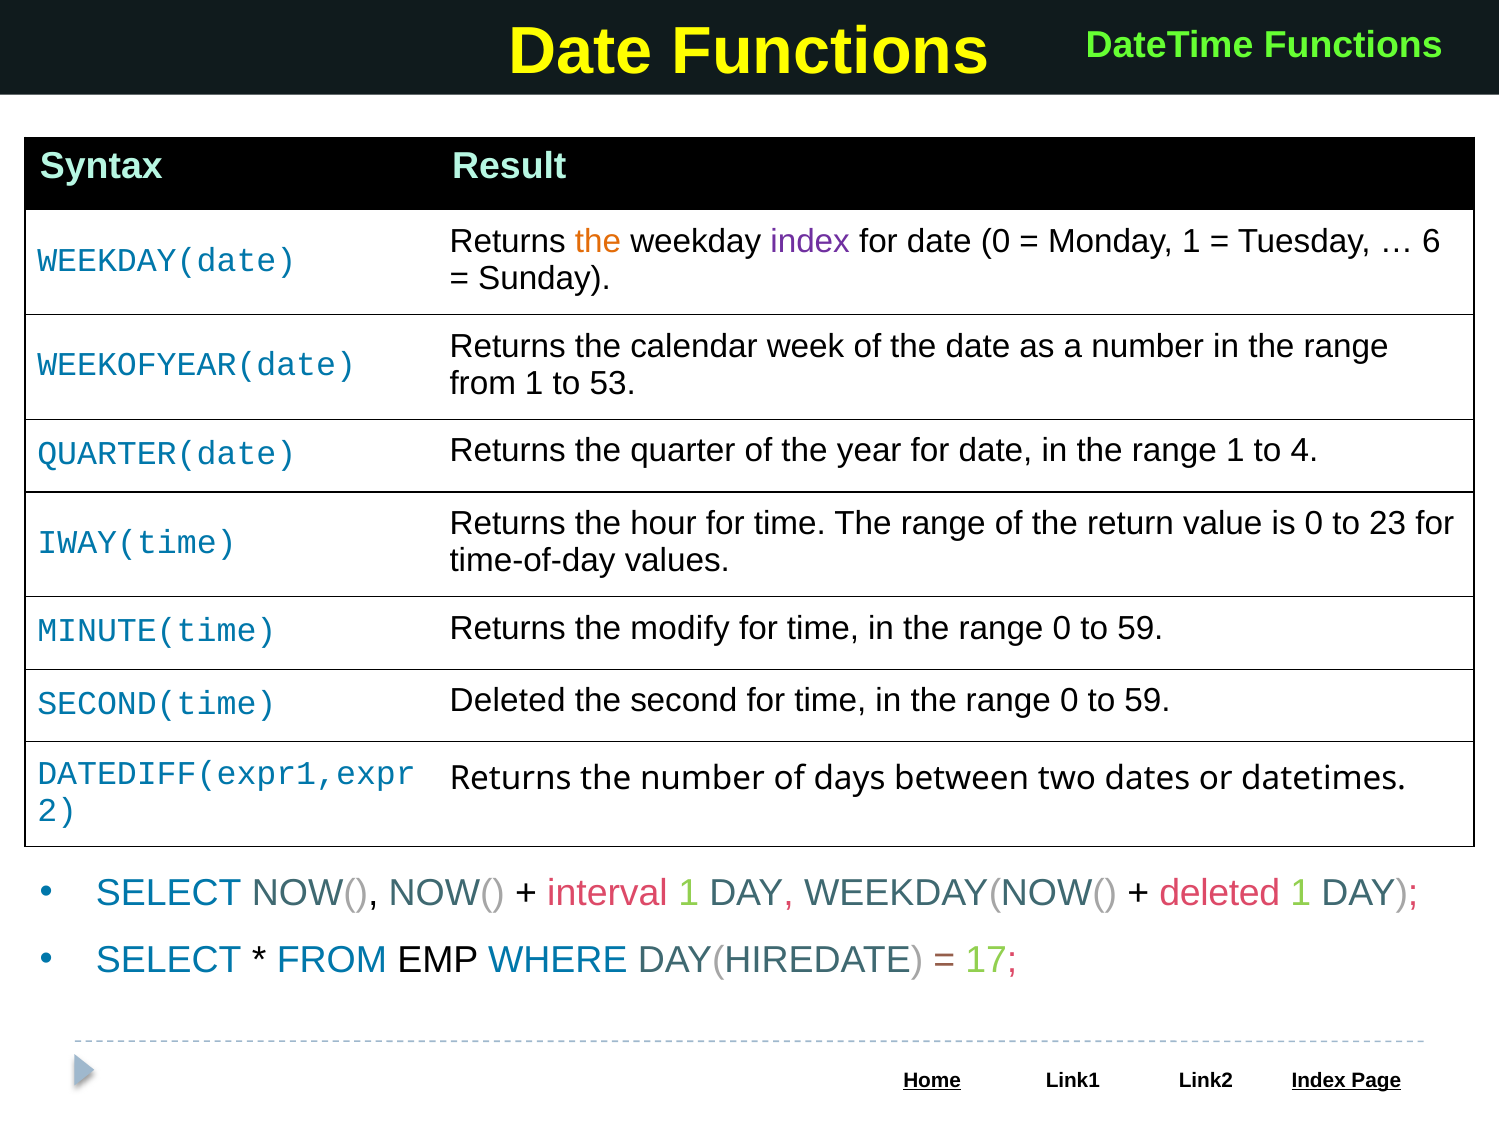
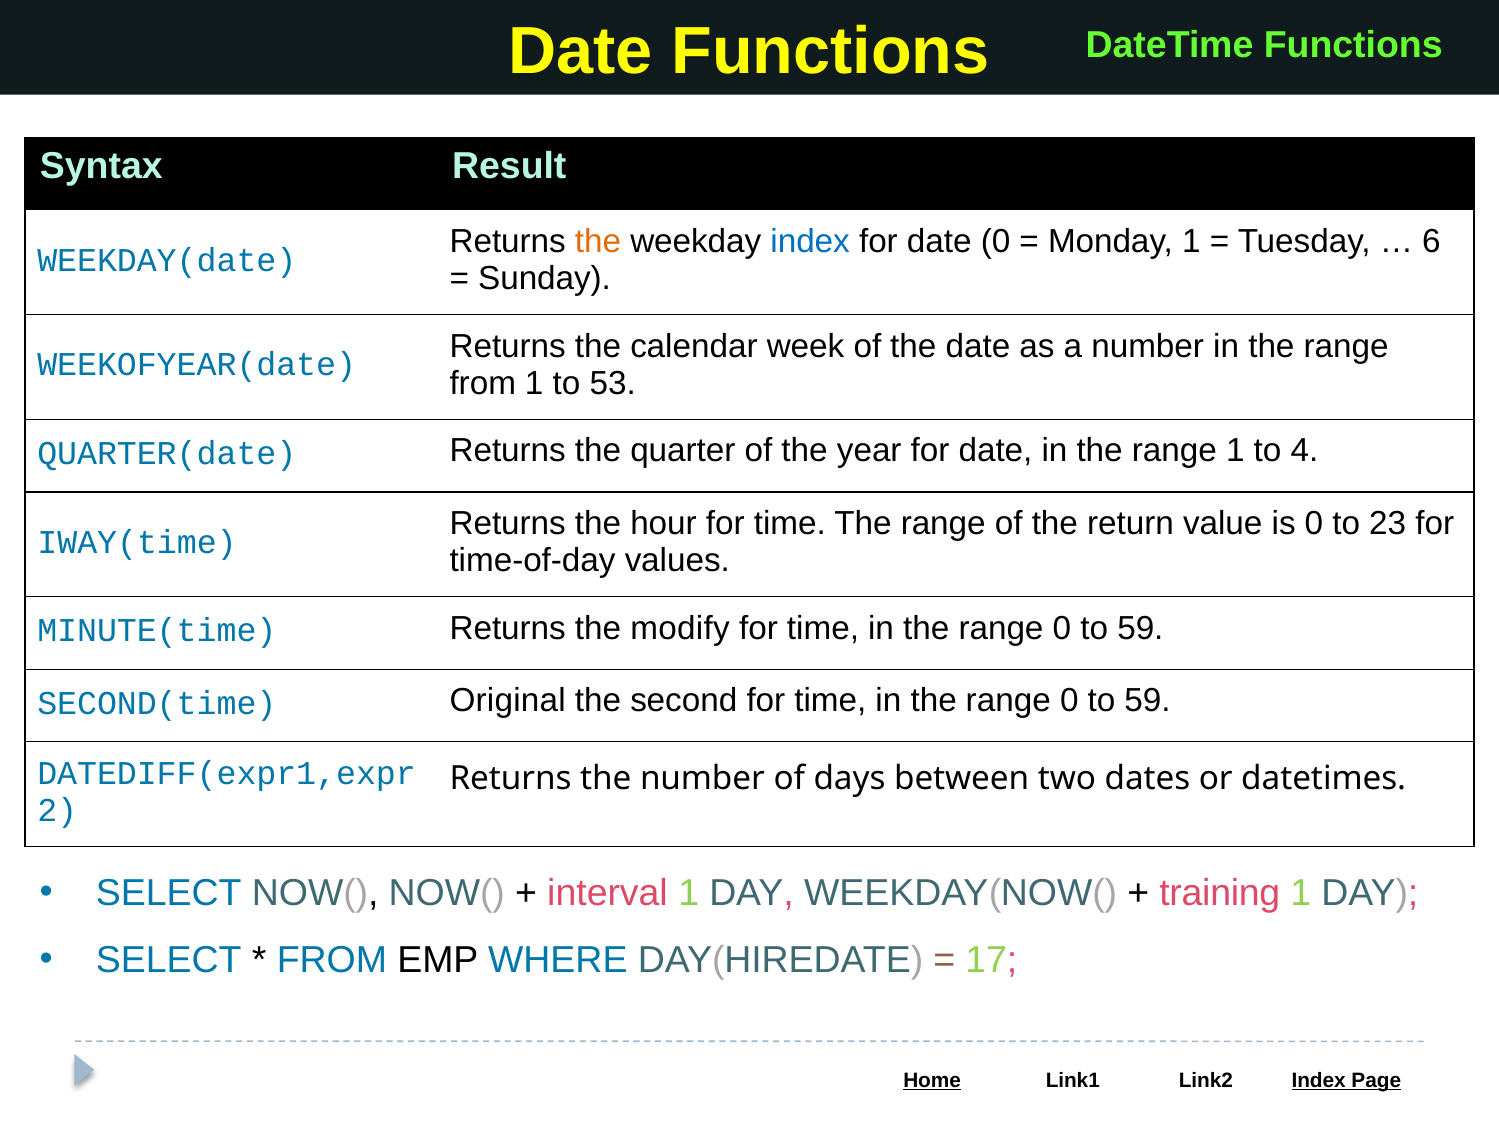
index colour: purple -> blue (810, 241)
SECOND(time Deleted: Deleted -> Original (508, 701)
deleted: deleted -> training (1220, 893)
